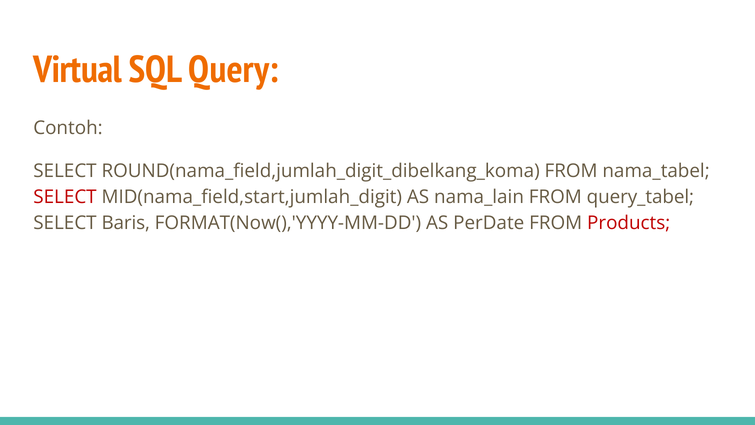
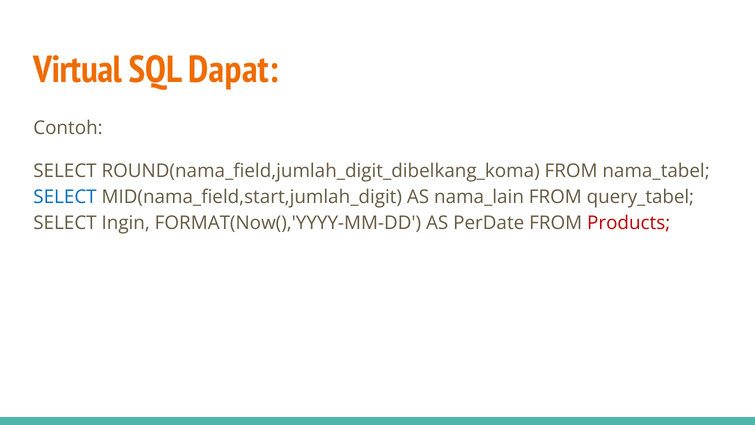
Query: Query -> Dapat (234, 70)
SELECT colour: red -> blue (65, 197)
Baris: Baris -> Ingin (126, 223)
